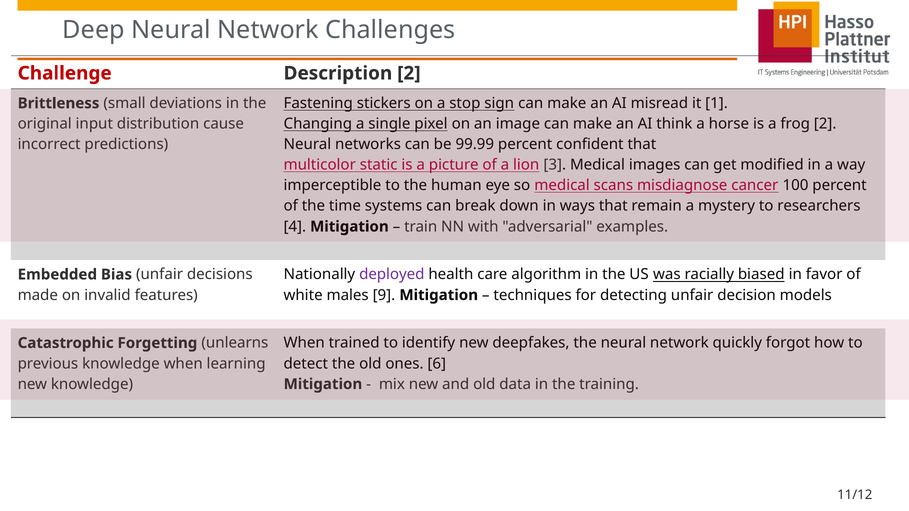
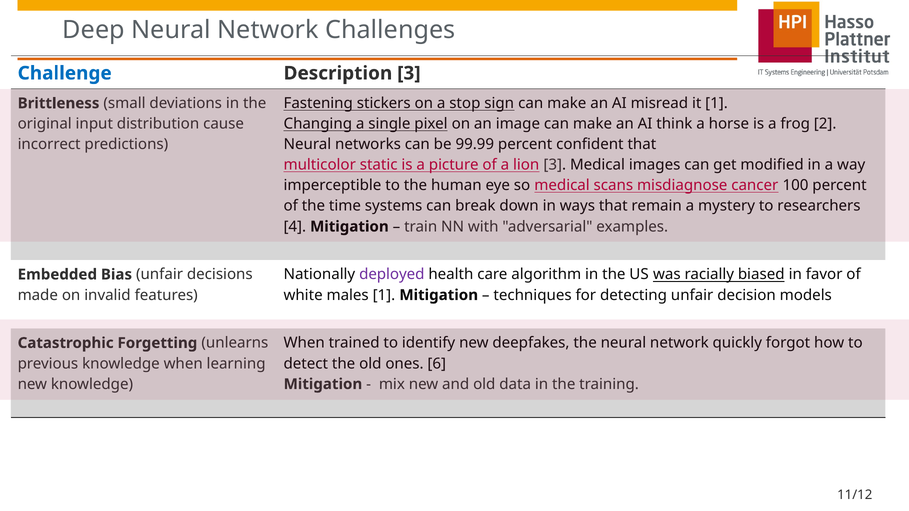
Challenge colour: red -> blue (65, 73)
Description 2: 2 -> 3 (409, 73)
males 9: 9 -> 1 (384, 295)
